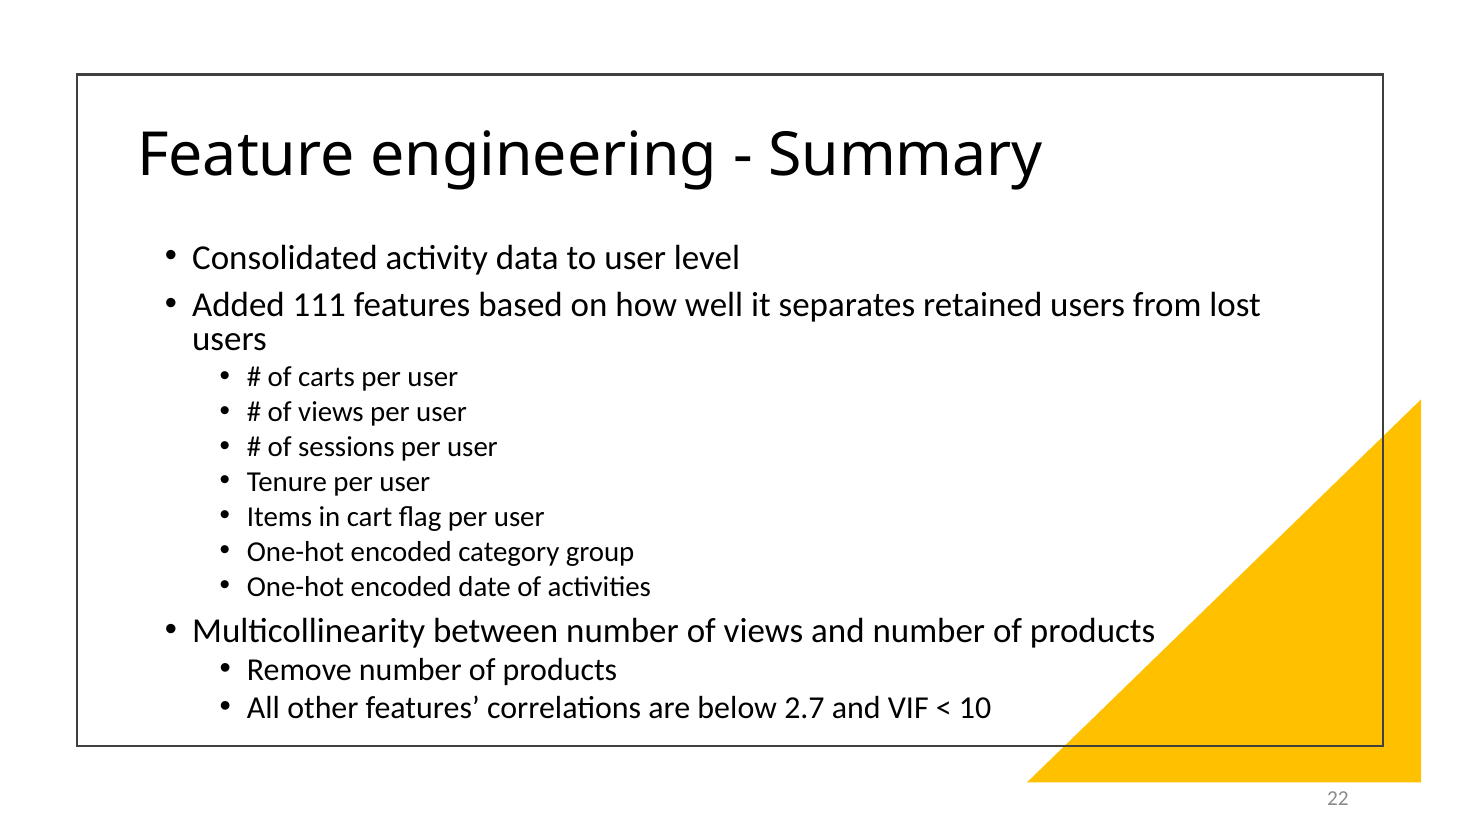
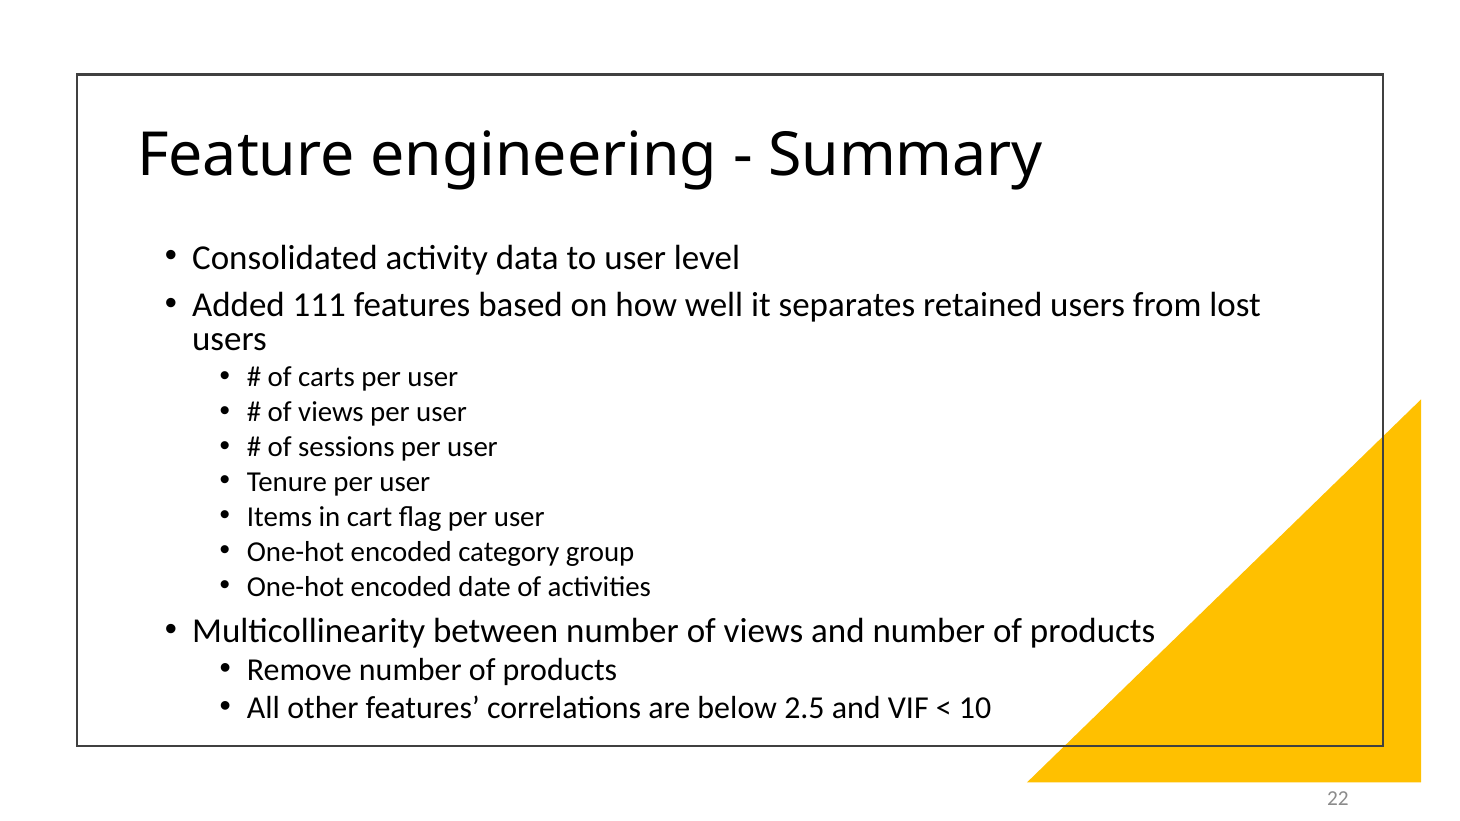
2.7: 2.7 -> 2.5 (804, 708)
